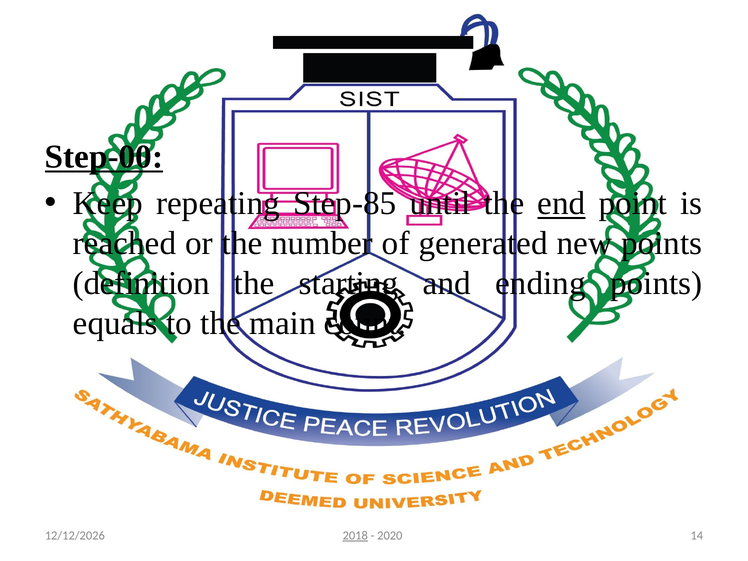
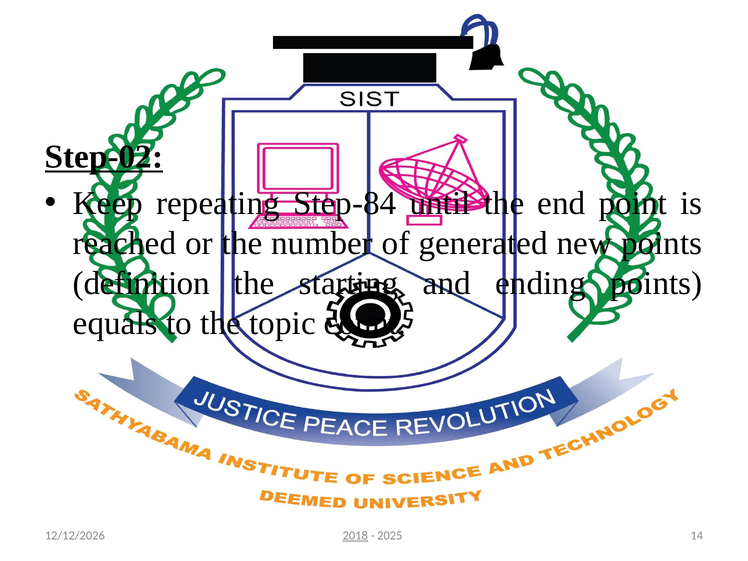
Step-00: Step-00 -> Step-02 (104, 157)
Step-85: Step-85 -> Step-84 (345, 203)
end underline: present -> none (561, 203)
main: main -> topic (282, 323)
2020: 2020 -> 2025 (390, 536)
